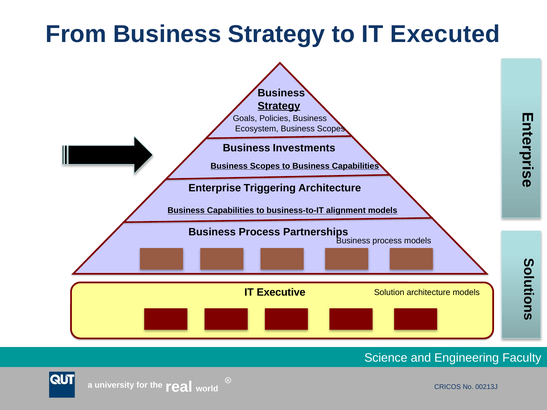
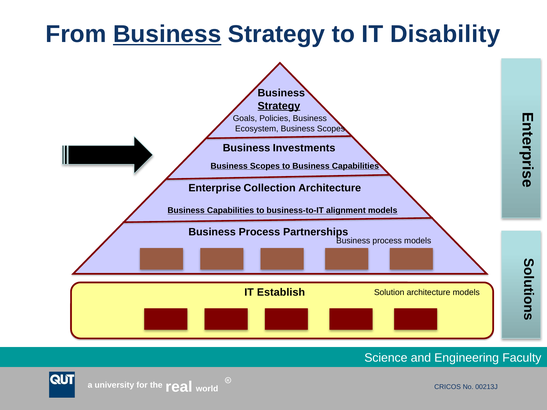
Business underline: none -> present (167, 34)
Executed: Executed -> Disability (445, 34)
Triggering: Triggering -> Collection (270, 188)
Executive: Executive -> Establish (281, 292)
